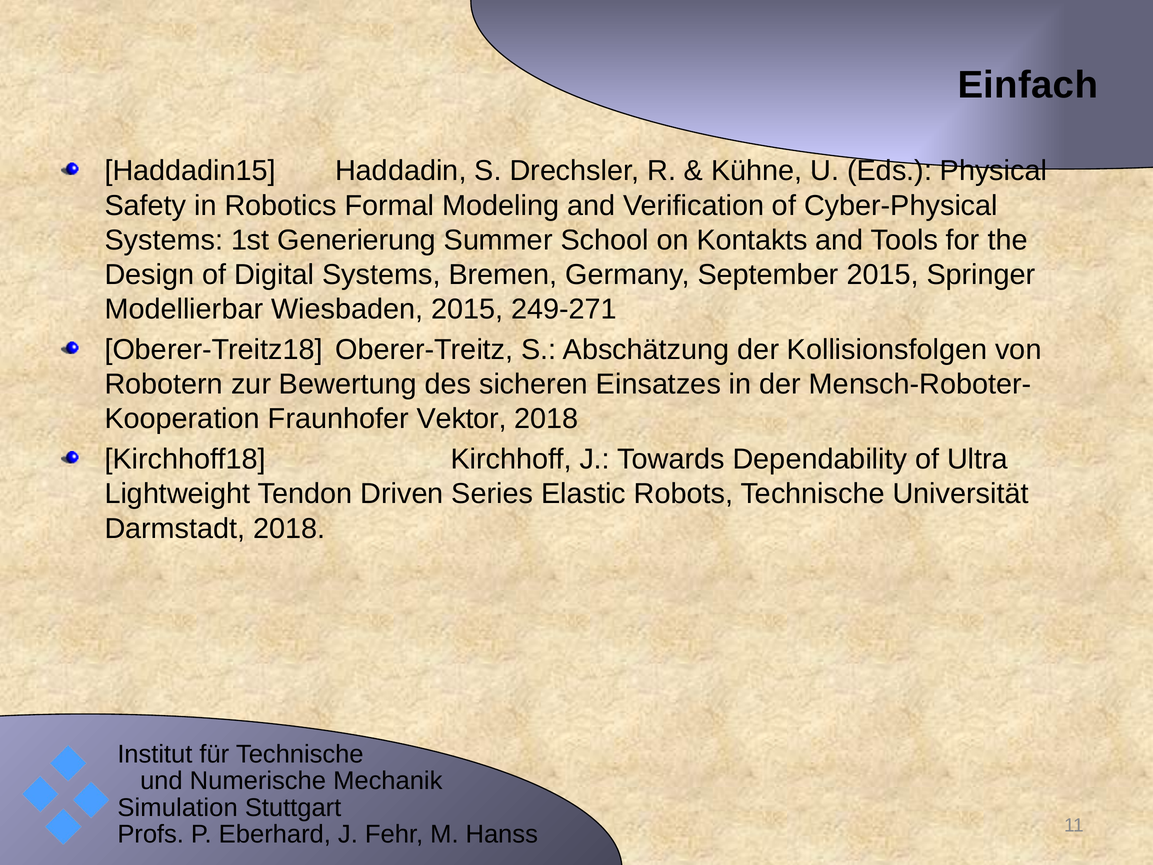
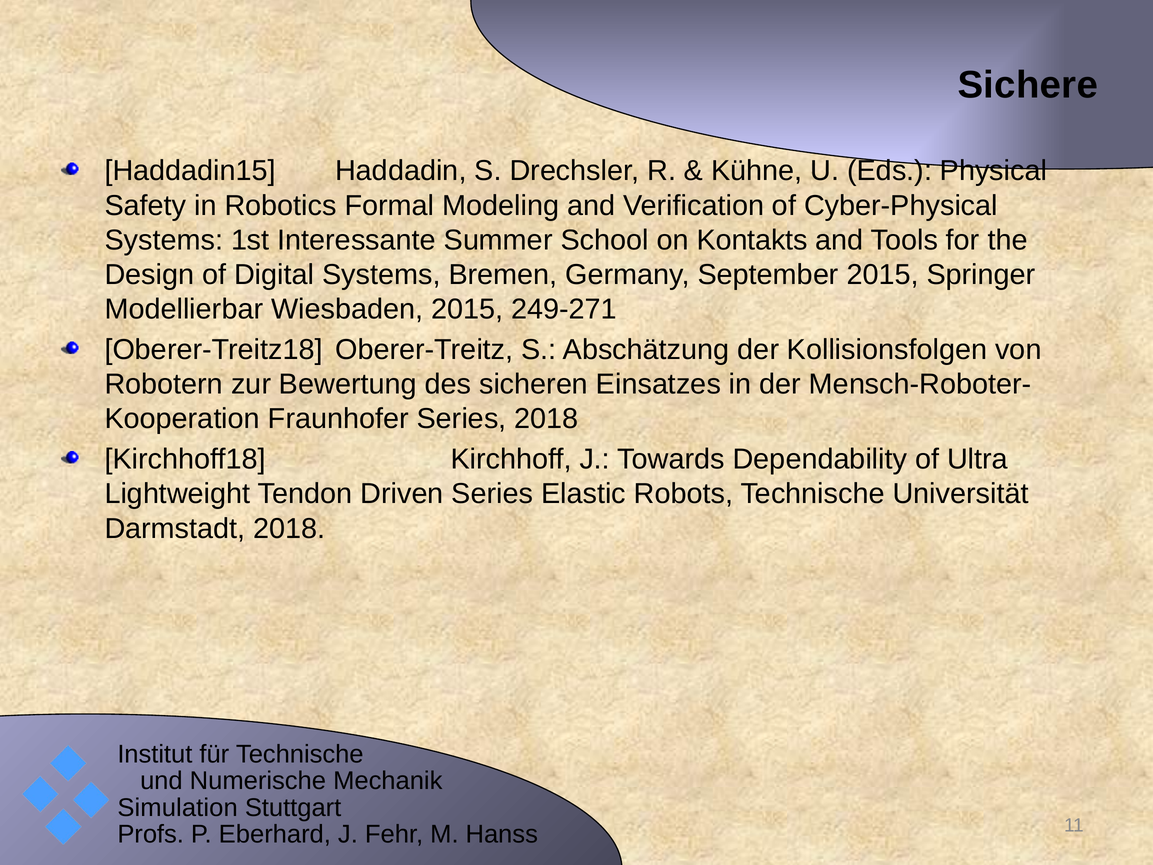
Einfach: Einfach -> Sichere (1028, 85)
Generierung: Generierung -> Interessante (357, 240)
Fraunhofer Vektor: Vektor -> Series (462, 419)
